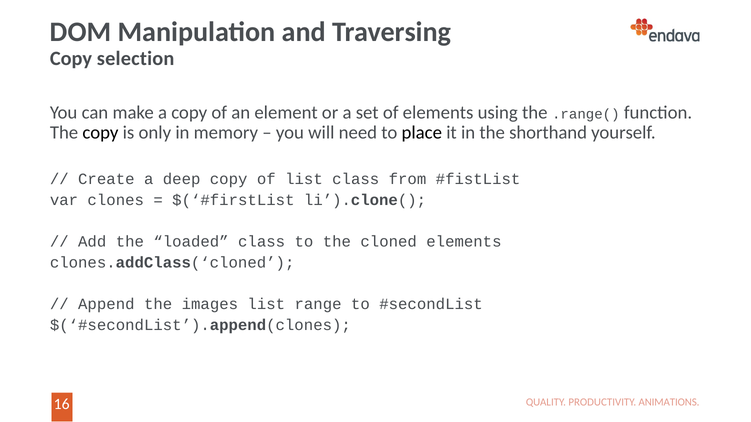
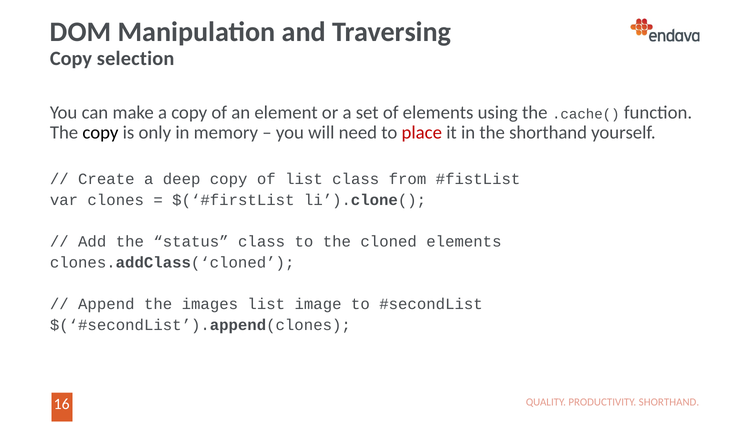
.range(: .range( -> .cache( (586, 114)
place colour: black -> red (422, 133)
loaded: loaded -> status (191, 242)
range: range -> image (318, 304)
PRODUCTIVITY ANIMATIONS: ANIMATIONS -> SHORTHAND (669, 403)
